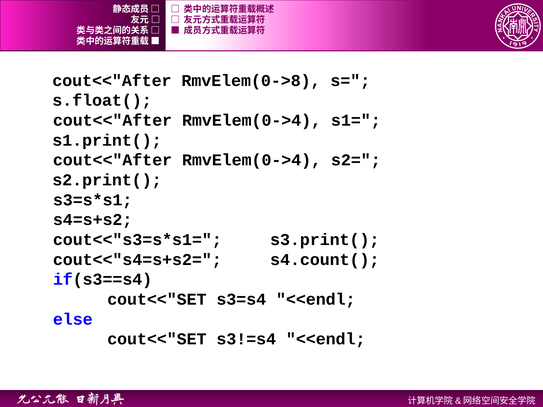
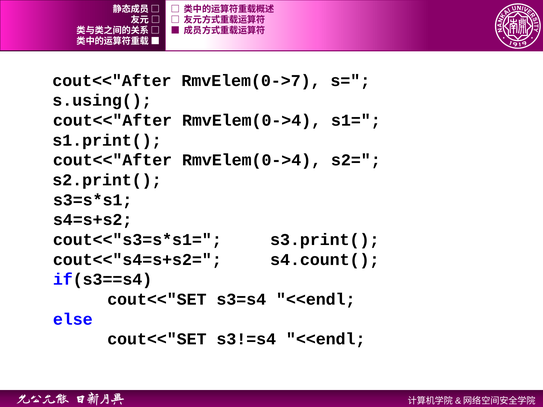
RmvElem(0->8: RmvElem(0->8 -> RmvElem(0->7 (251, 81)
s.float(: s.float( -> s.using( (102, 101)
